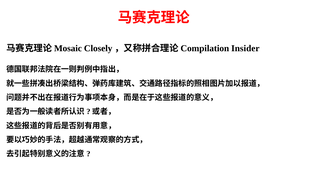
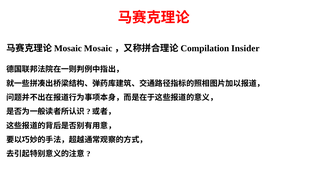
Closely: Closely -> Mosaic (98, 48)
